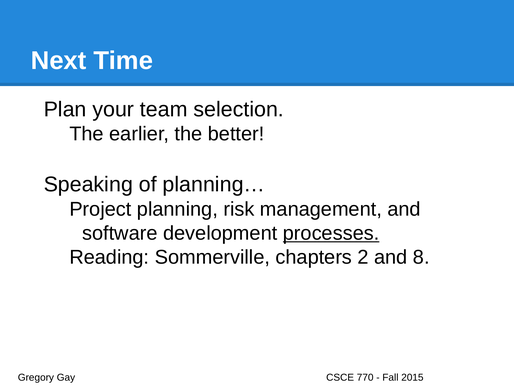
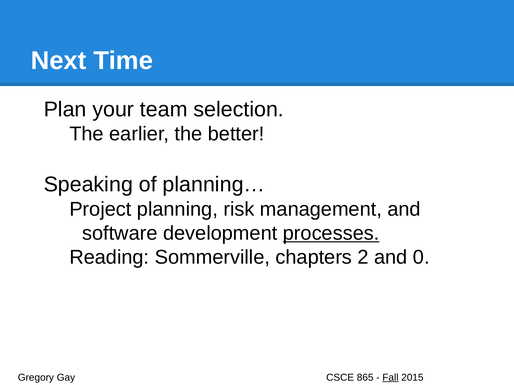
8: 8 -> 0 (421, 258)
770: 770 -> 865 (365, 378)
Fall underline: none -> present (390, 378)
